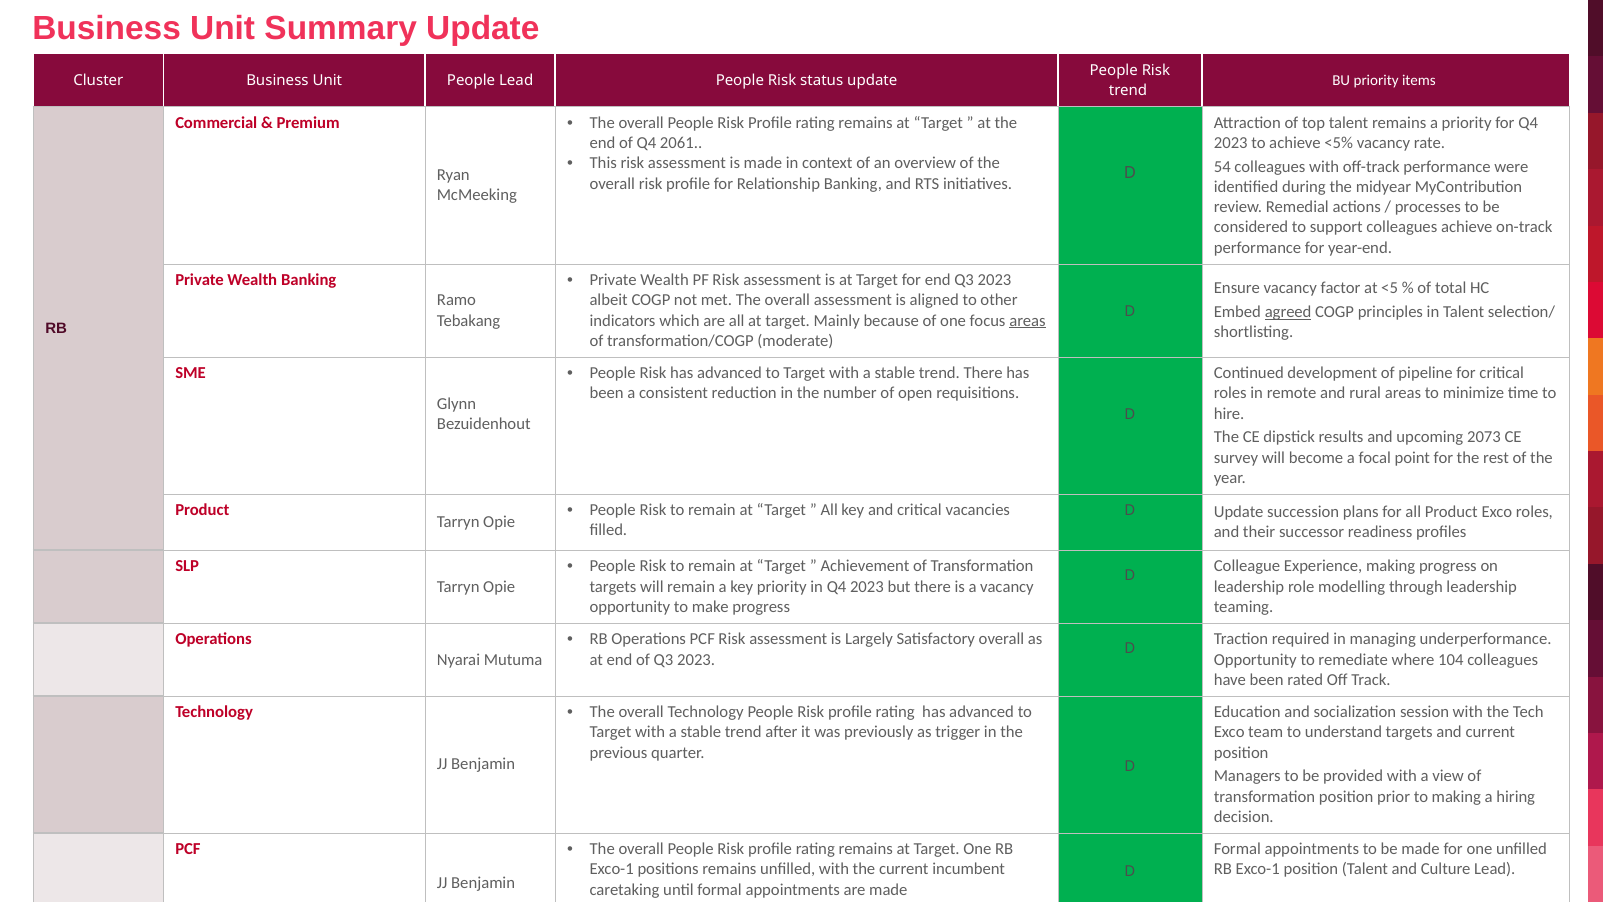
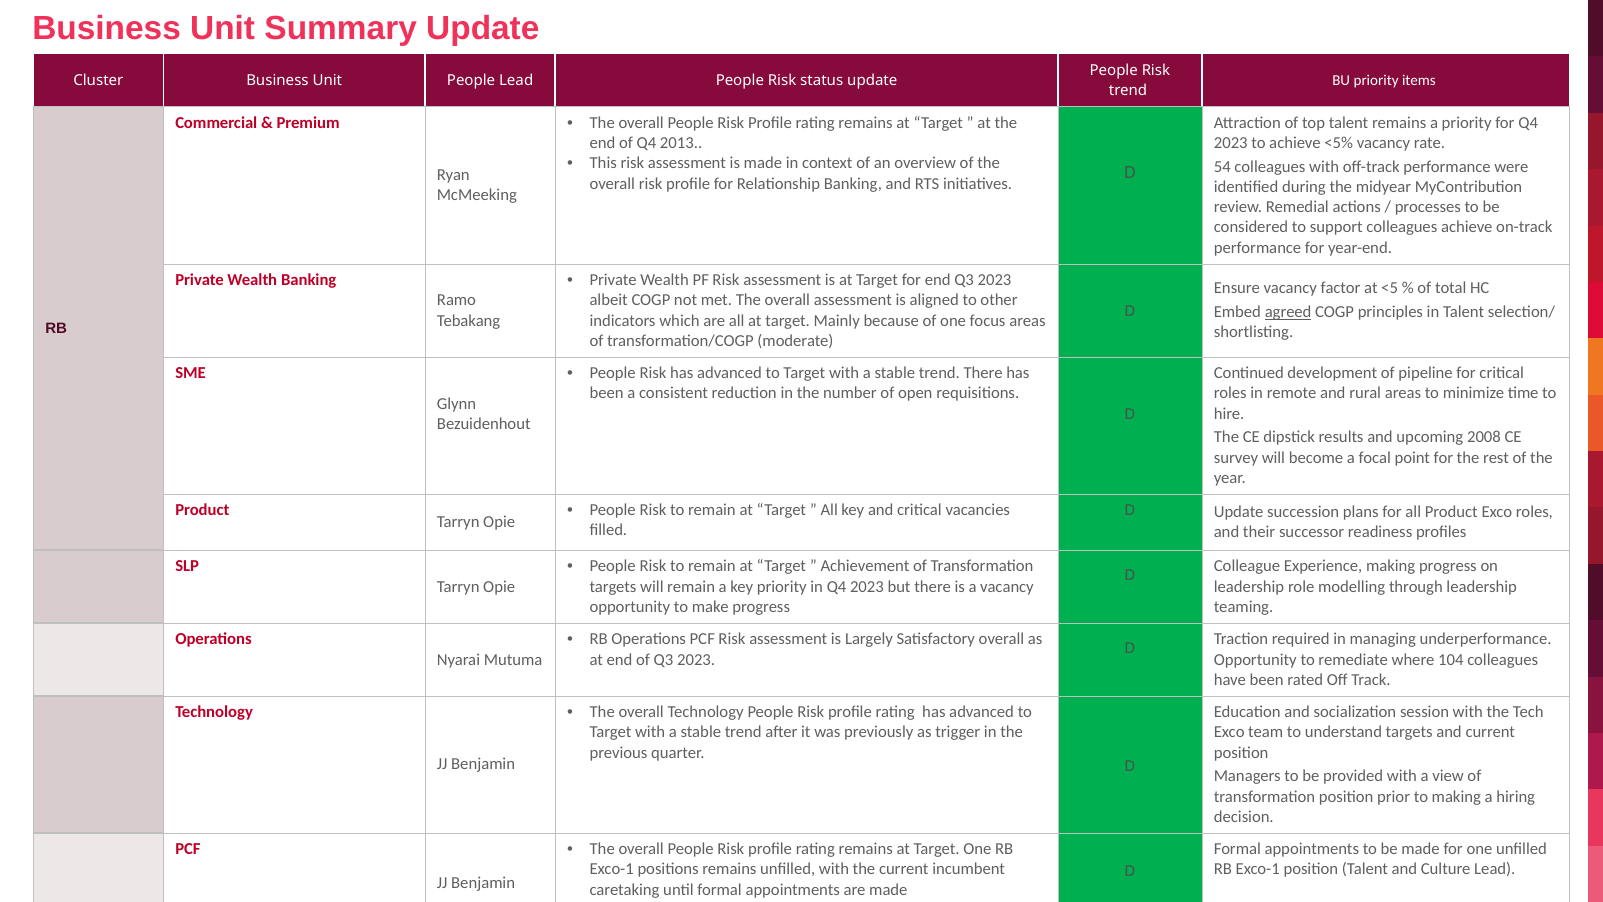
2061: 2061 -> 2013 (681, 143)
areas underline: present -> none (1027, 320)
2073: 2073 -> 2008 (1484, 437)
